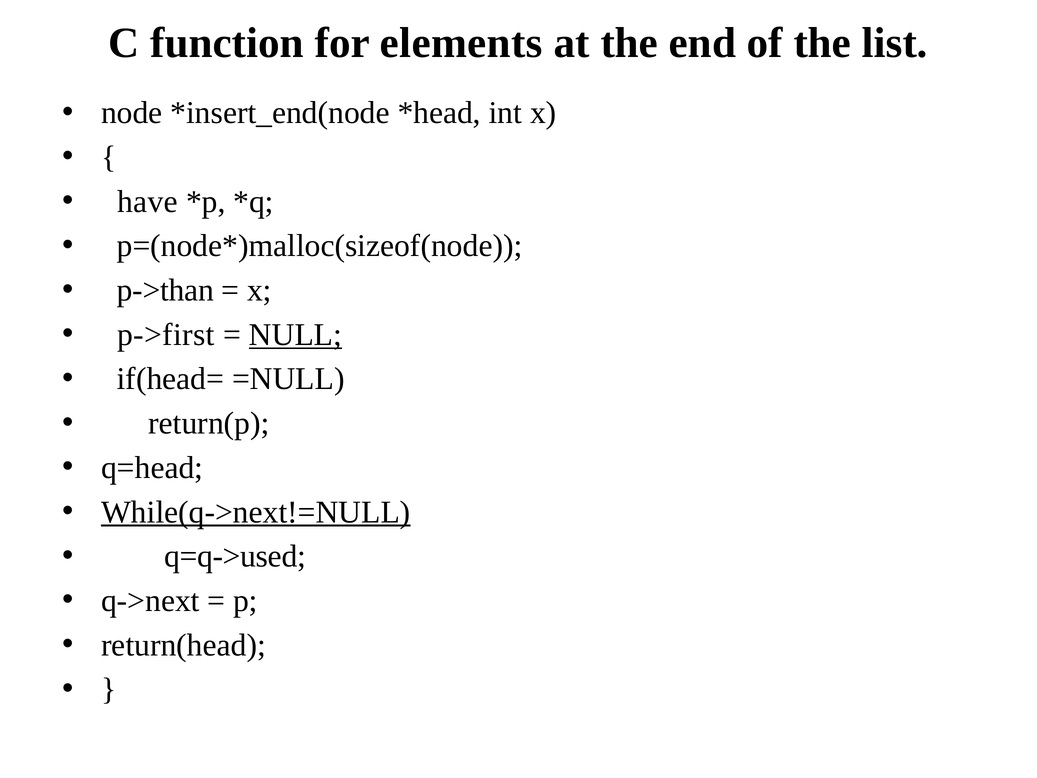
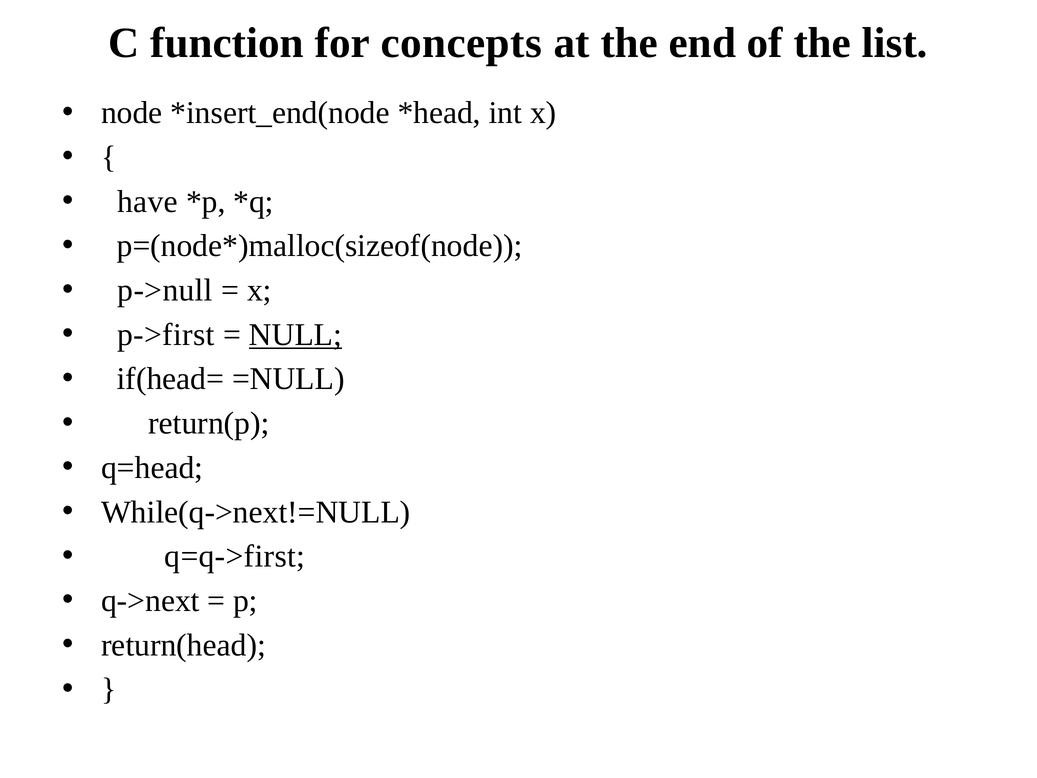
elements: elements -> concepts (461, 43)
p->than: p->than -> p->null (165, 290)
While(q->next!=NULL underline: present -> none (256, 512)
q=q->used: q=q->used -> q=q->first (235, 556)
